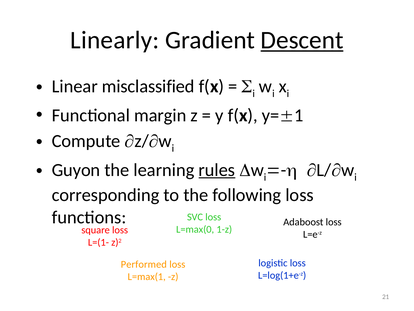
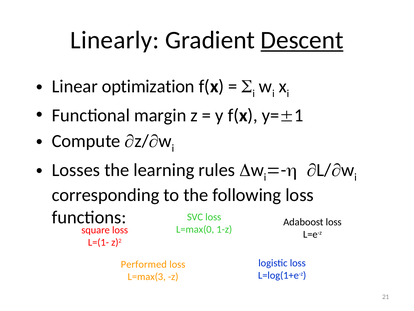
misclassified: misclassified -> optimization (148, 86)
Guyon: Guyon -> Losses (76, 170)
rules underline: present -> none (217, 170)
L=max(1: L=max(1 -> L=max(3 (147, 276)
